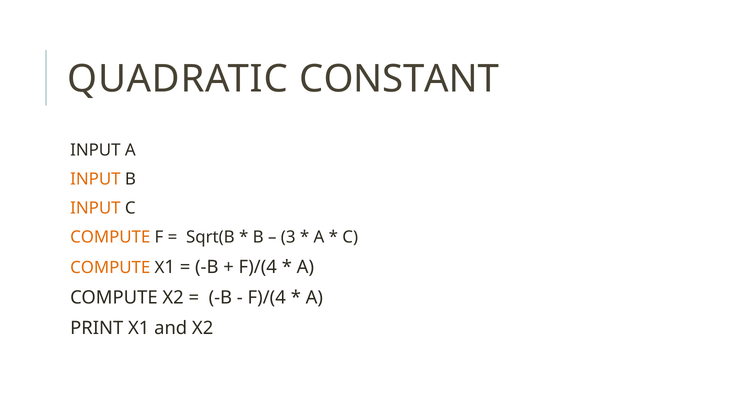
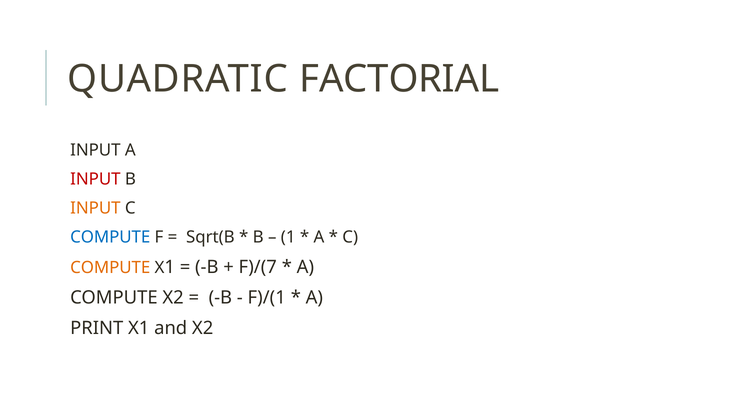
CONSTANT: CONSTANT -> FACTORIAL (399, 79)
INPUT colour: orange -> red (95, 179)
COMPUTE colour: orange -> blue (110, 237)
3: 3 -> 1 (288, 237)
F)/(4: F)/(4 -> F)/(7 (258, 267)
F)/(4: F)/(4 -> F)/(1 (267, 297)
